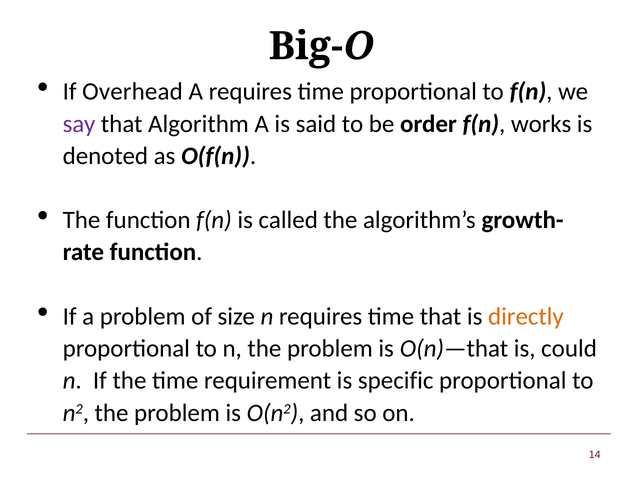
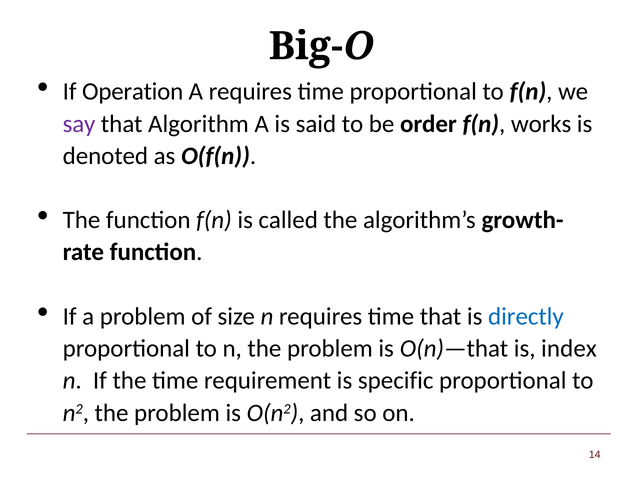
Overhead: Overhead -> Operation (133, 92)
directly colour: orange -> blue (526, 317)
could: could -> index (569, 349)
